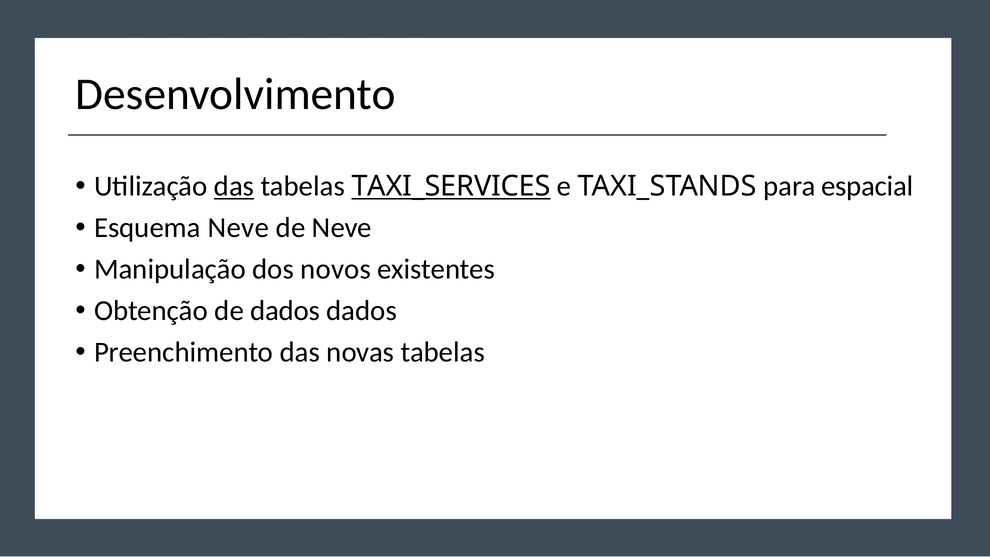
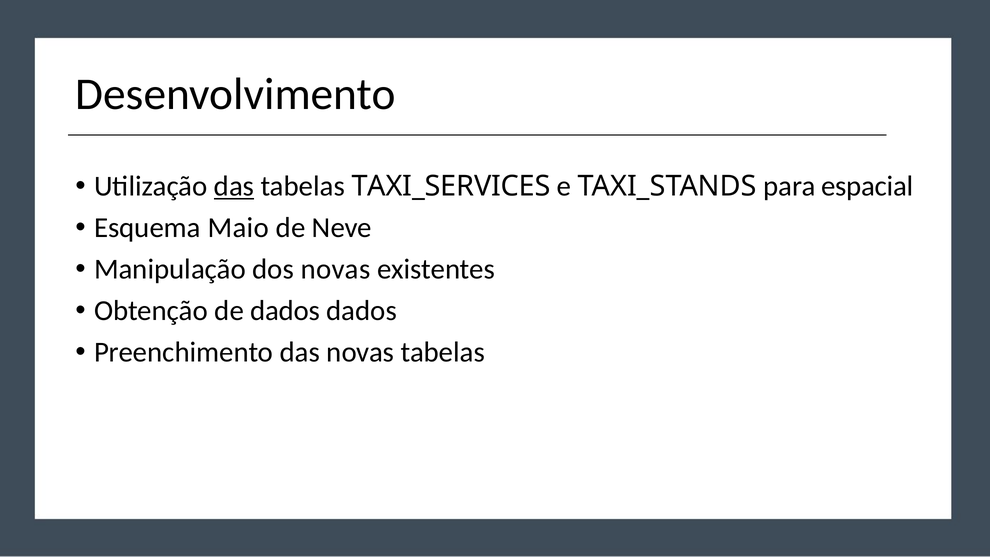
TAXI_SERVICES underline: present -> none (451, 186)
Esquema Neve: Neve -> Maio (238, 228)
dos novos: novos -> novas (336, 269)
